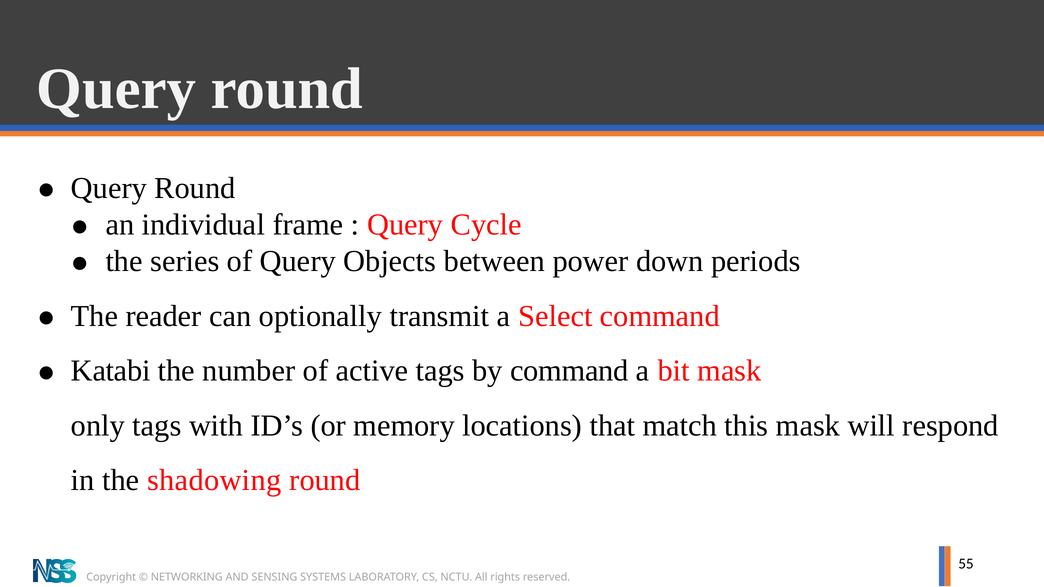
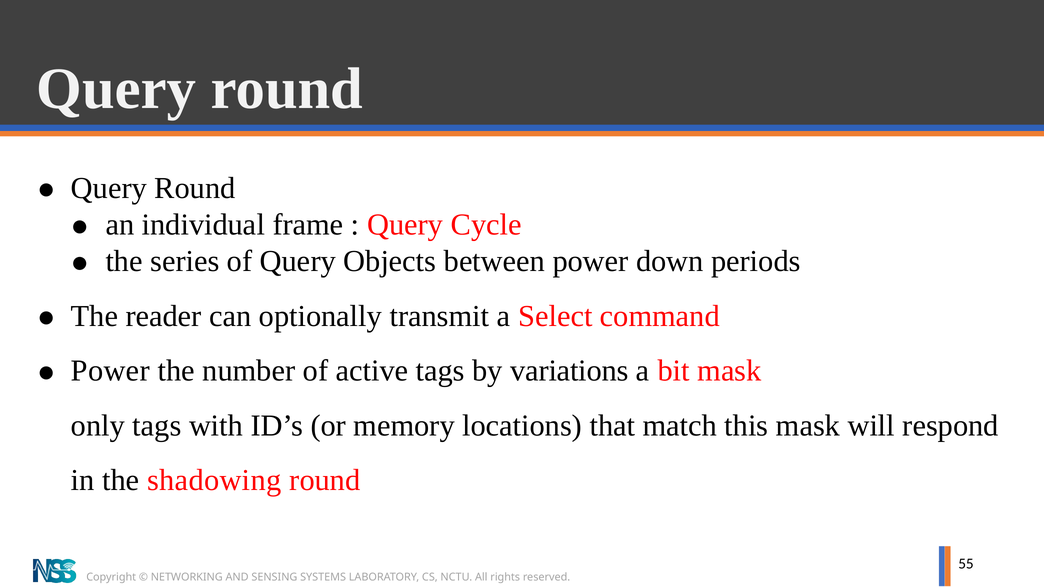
Katabi: Katabi -> Power (110, 371)
by command: command -> variations (569, 371)
